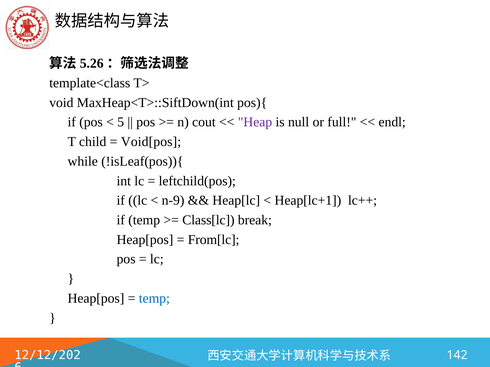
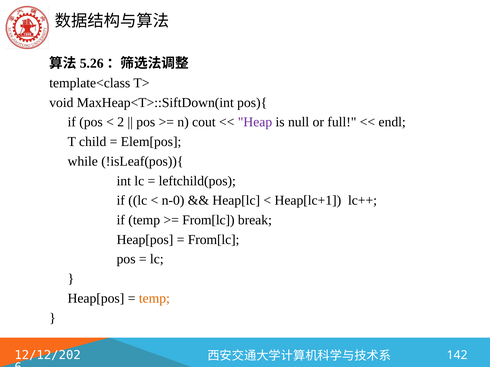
5: 5 -> 2 (121, 122)
Void[pos: Void[pos -> Elem[pos (151, 142)
n-9: n-9 -> n-0 (173, 201)
Class[lc: Class[lc -> From[lc (208, 220)
temp colour: blue -> orange (154, 299)
